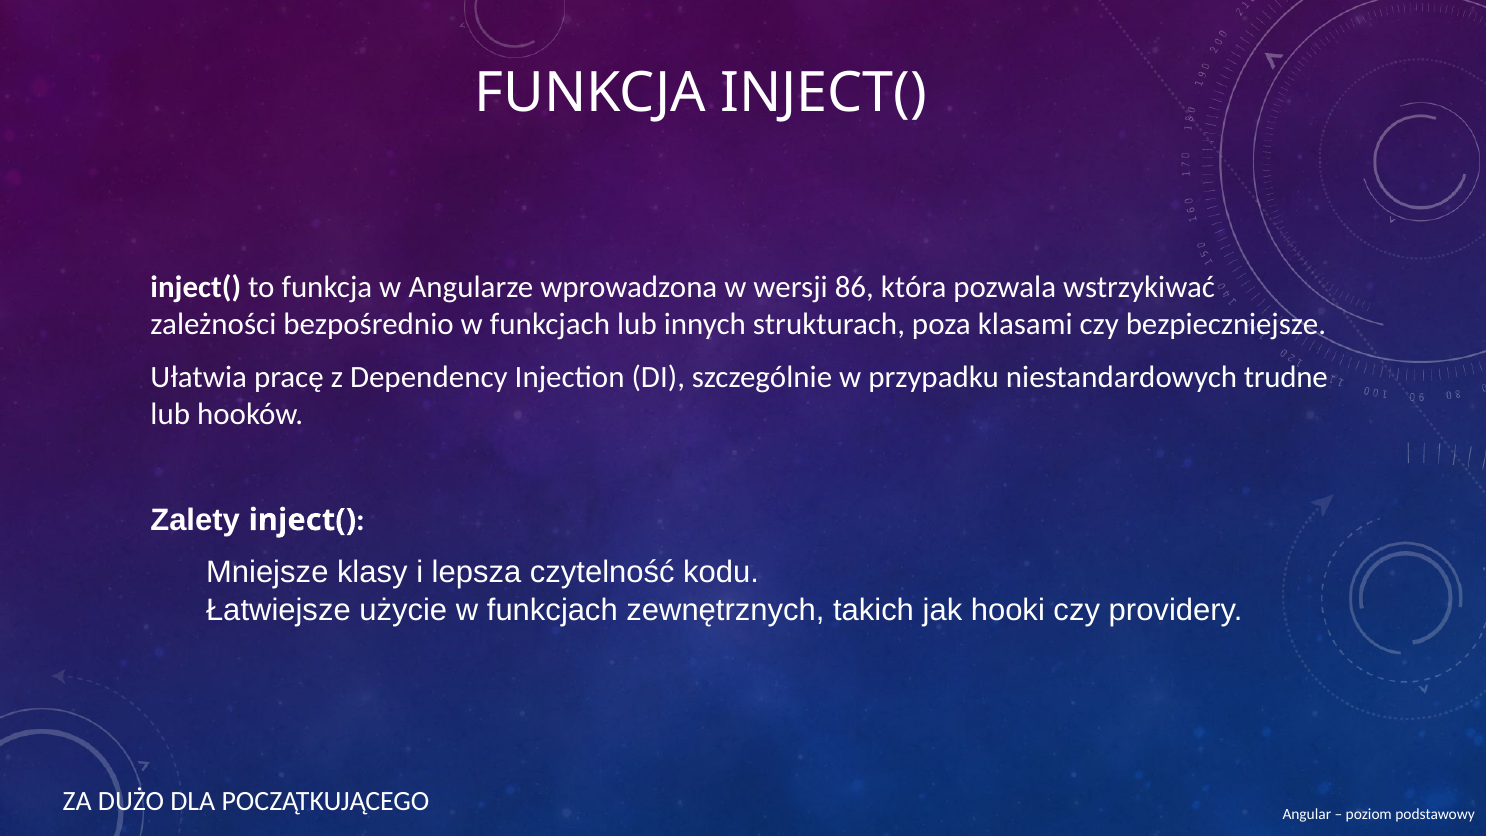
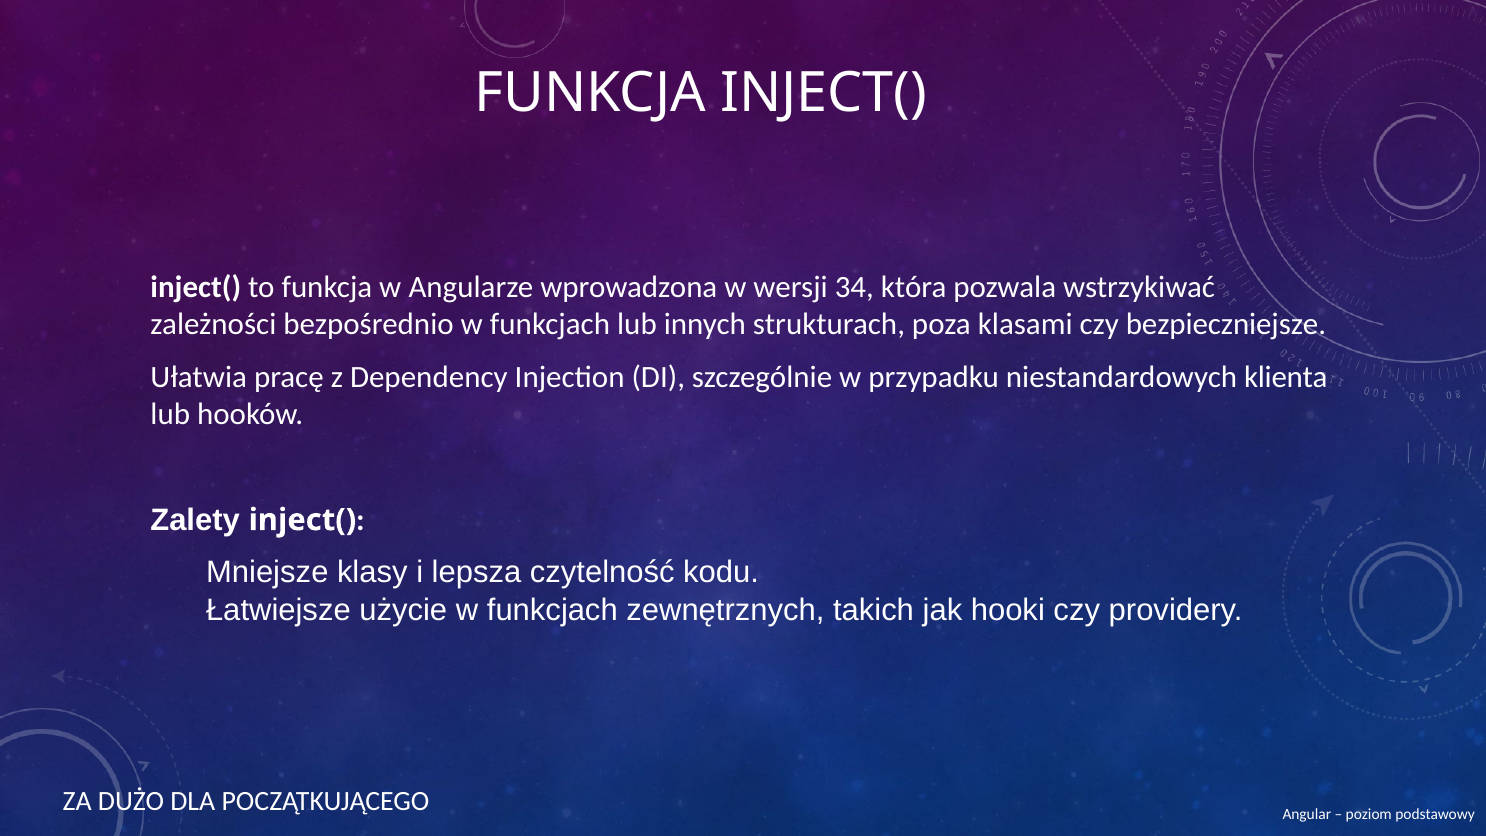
86: 86 -> 34 (854, 287)
trudne: trudne -> klienta (1286, 377)
